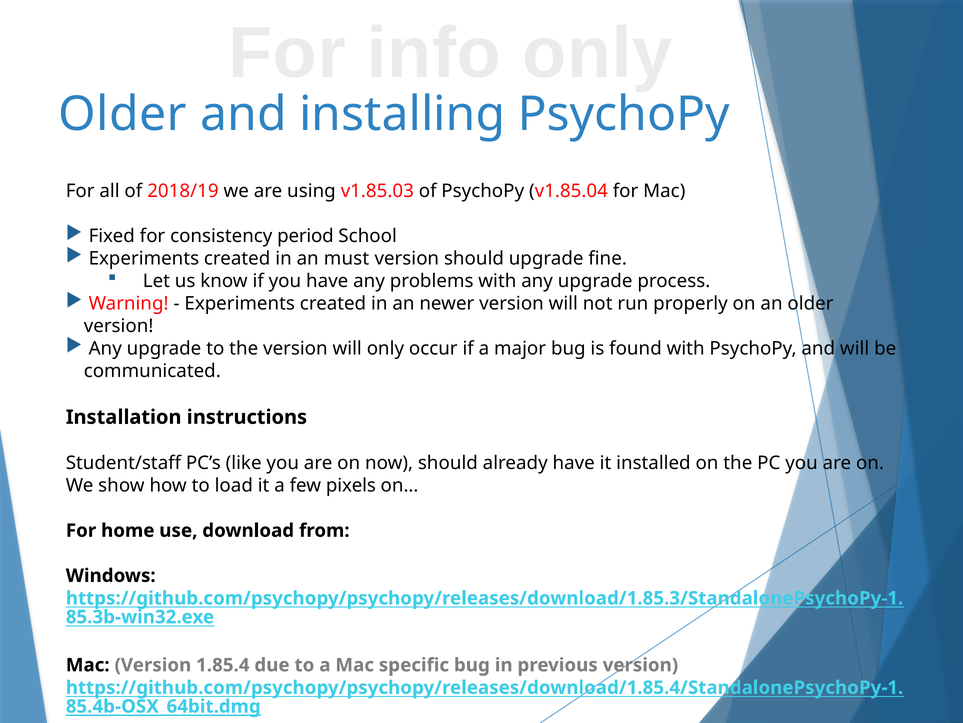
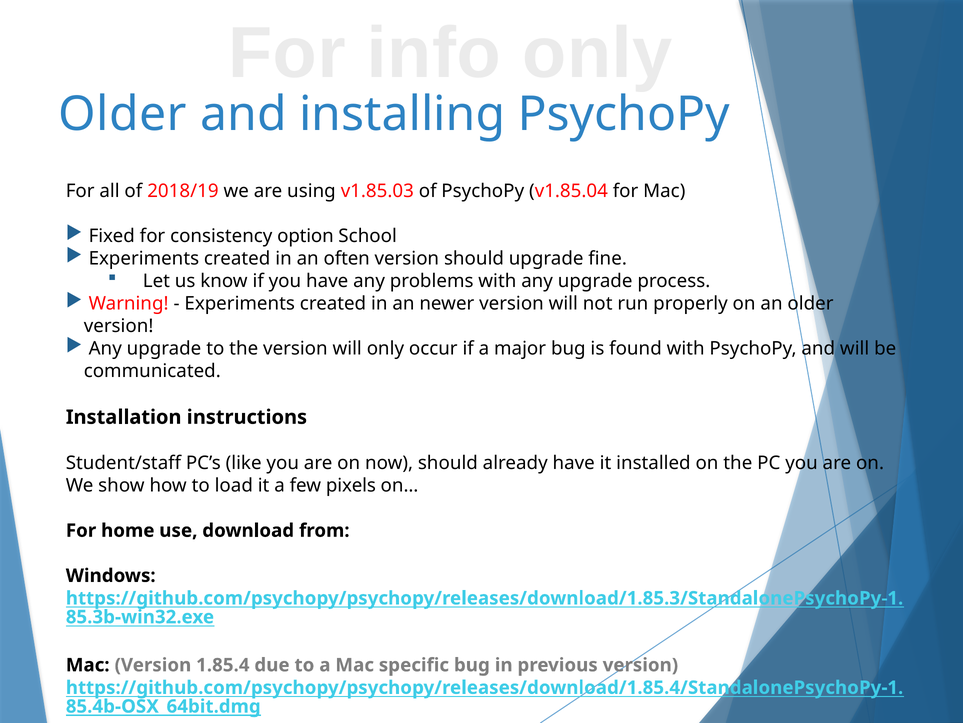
period: period -> option (305, 236)
must: must -> often (347, 258)
